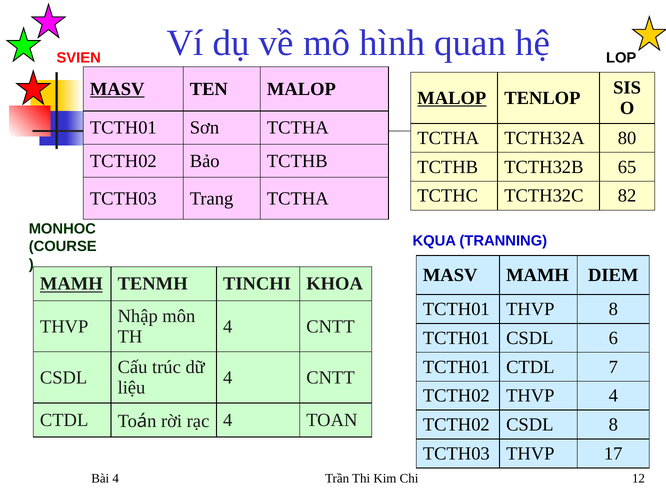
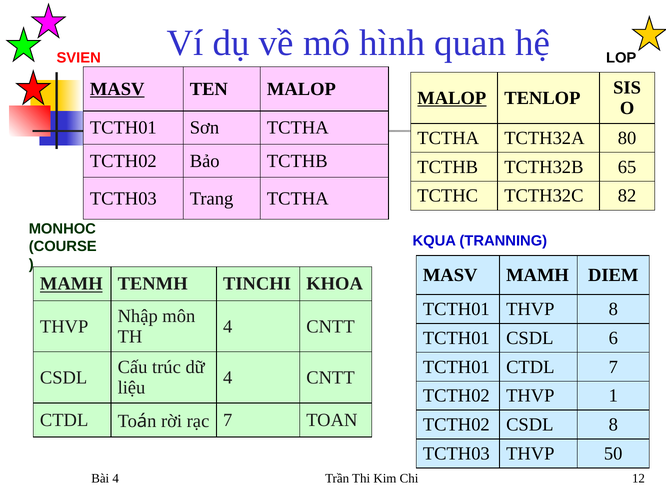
THVP 4: 4 -> 1 (613, 395)
rạc 4: 4 -> 7 (228, 420)
17: 17 -> 50 (613, 453)
